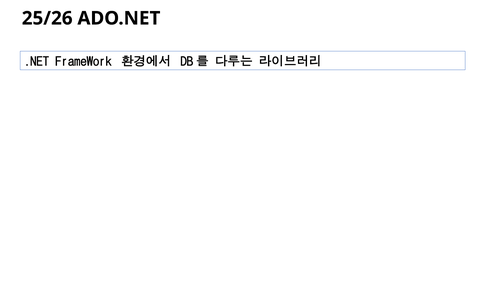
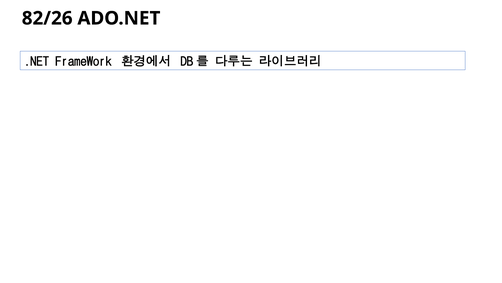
25/26: 25/26 -> 82/26 (47, 18)
